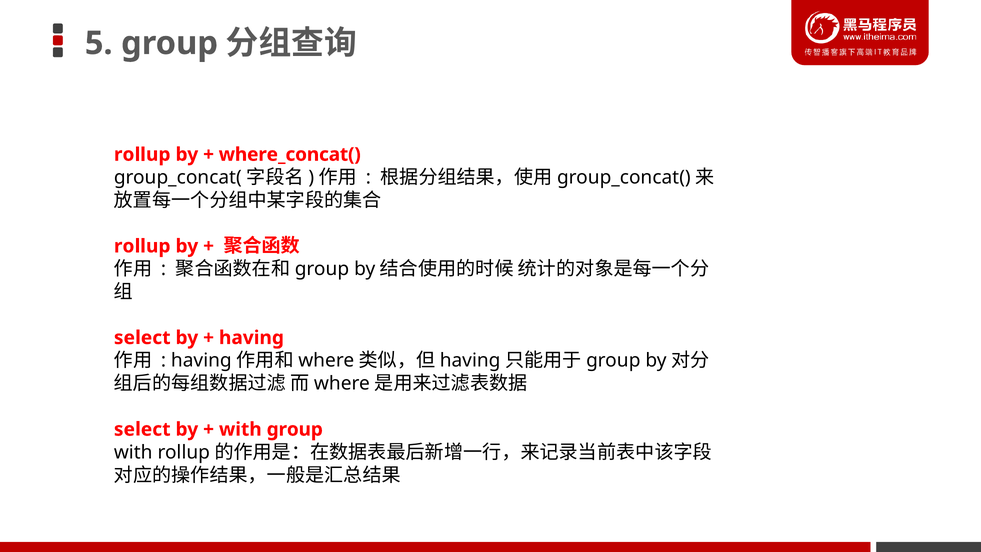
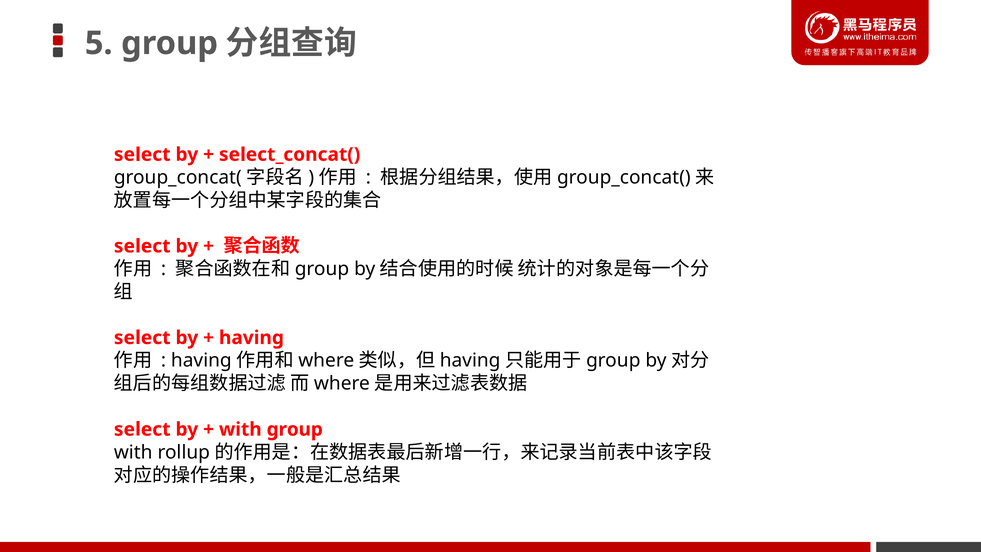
rollup: rollup -> select (142, 154)
where_concat(: where_concat( -> select_concat( (290, 154)
rollup: rollup -> select (142, 246)
